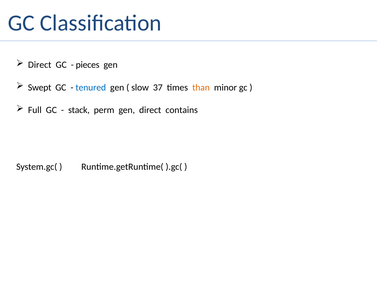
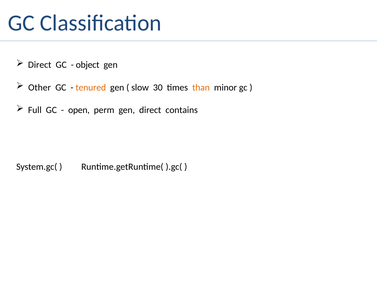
pieces: pieces -> object (88, 65)
Swept: Swept -> Other (40, 87)
tenured colour: blue -> orange (91, 87)
37: 37 -> 30 (158, 87)
stack: stack -> open (79, 110)
